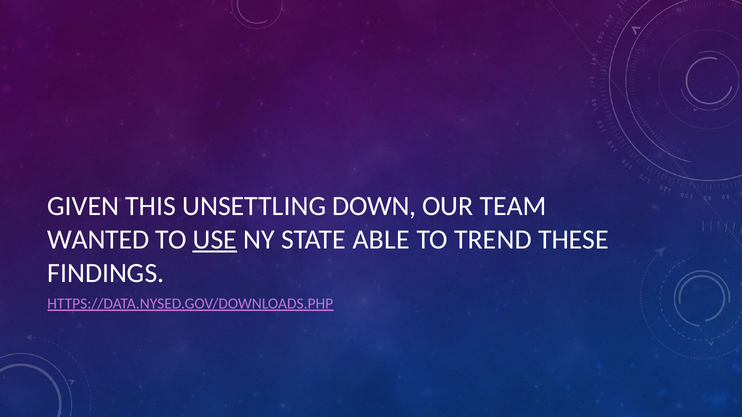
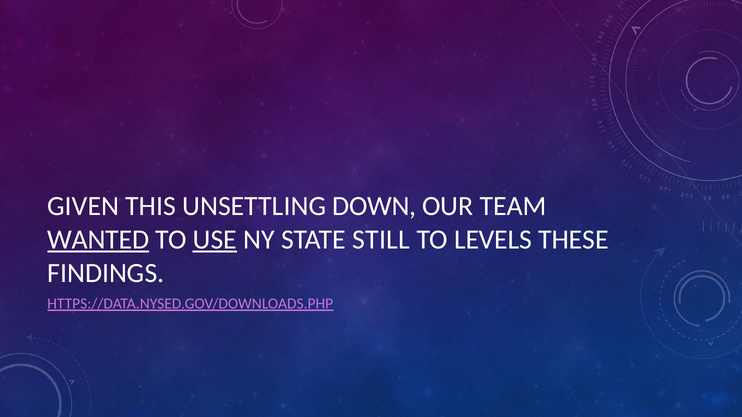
WANTED underline: none -> present (98, 240)
ABLE: ABLE -> STILL (381, 240)
TREND: TREND -> LEVELS (493, 240)
